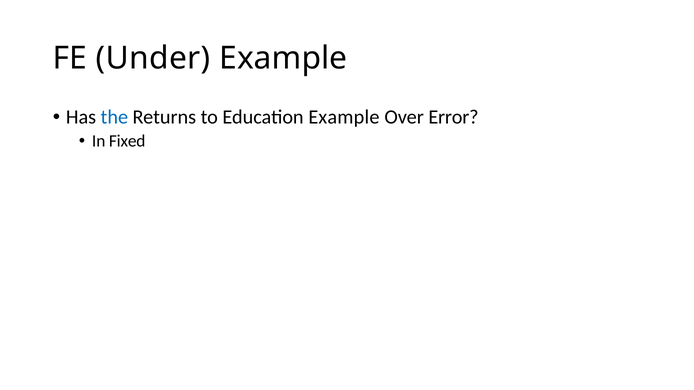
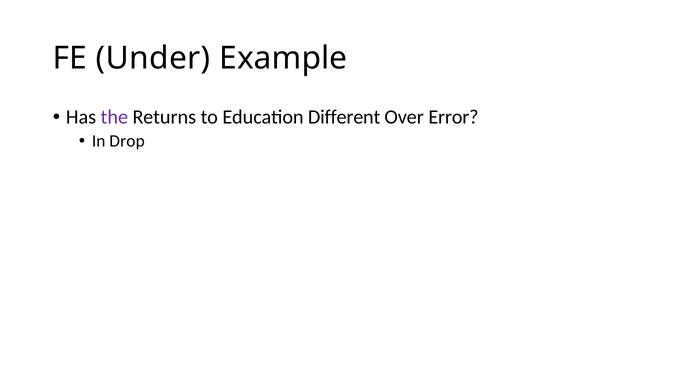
the colour: blue -> purple (114, 117)
Education Example: Example -> Different (344, 117)
Fixed: Fixed -> Drop (127, 141)
